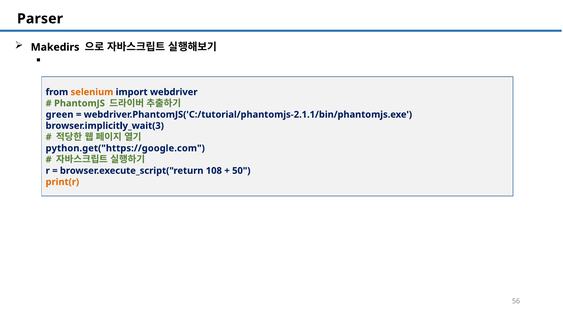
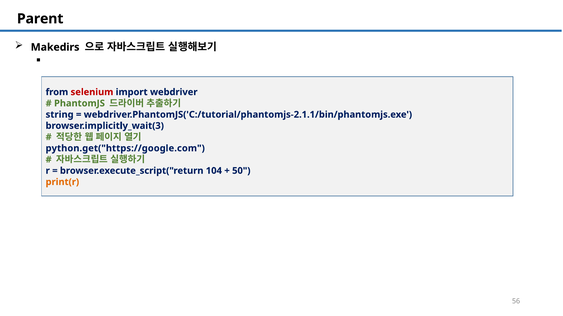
Parser: Parser -> Parent (40, 19)
selenium colour: orange -> red (92, 92)
green: green -> string (60, 115)
108: 108 -> 104 (214, 171)
